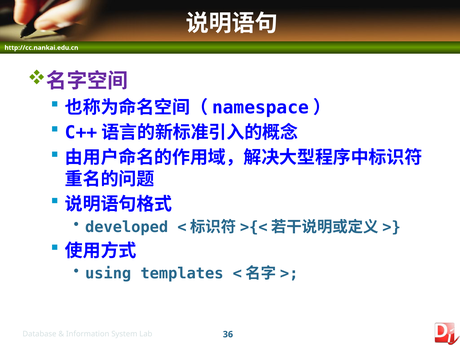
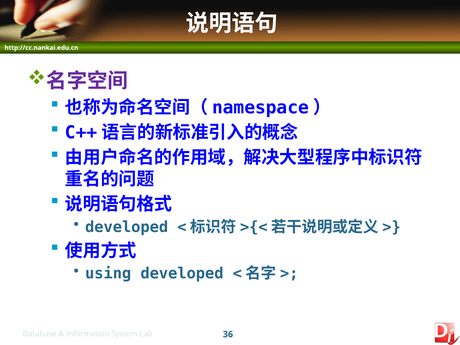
using templates: templates -> developed (182, 274)
